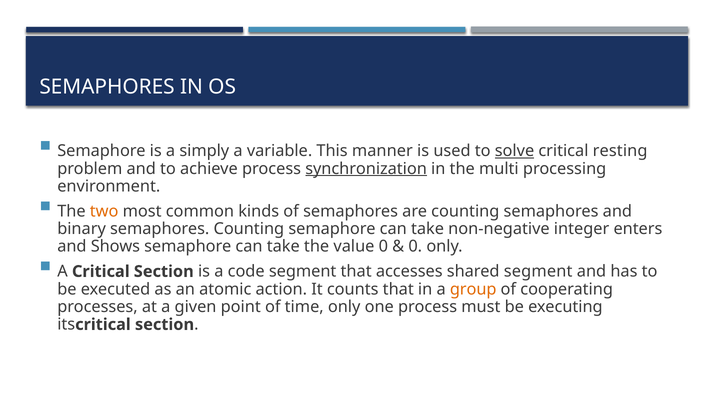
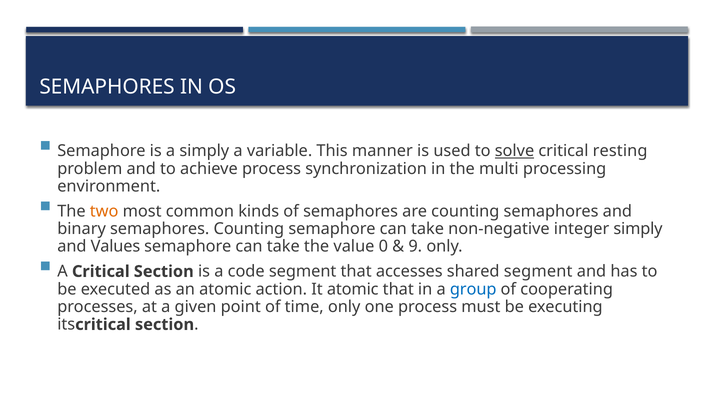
synchronization underline: present -> none (366, 168)
integer enters: enters -> simply (638, 229)
Shows: Shows -> Values (115, 246)
0: 0 -> 9 (415, 246)
It counts: counts -> atomic (353, 289)
group colour: orange -> blue (473, 289)
